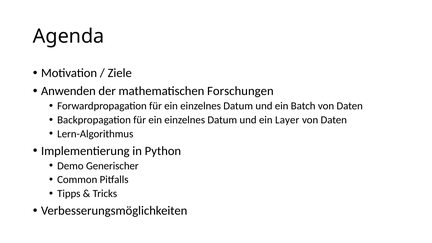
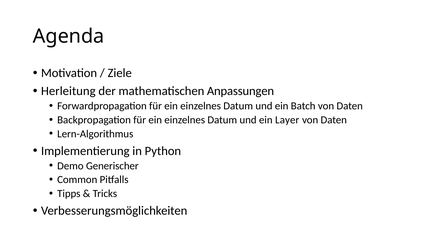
Anwenden: Anwenden -> Herleitung (68, 91)
Forschungen: Forschungen -> Anpassungen (241, 91)
